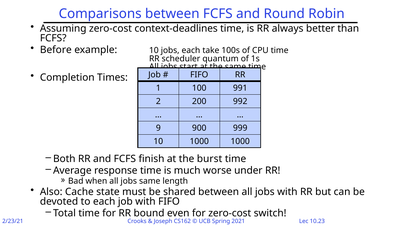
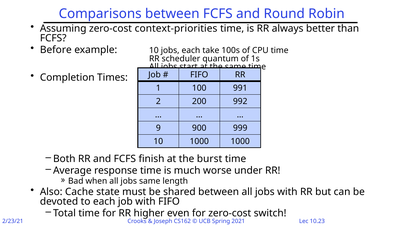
context-deadlines: context-deadlines -> context-priorities (176, 28)
bound: bound -> higher (149, 213)
